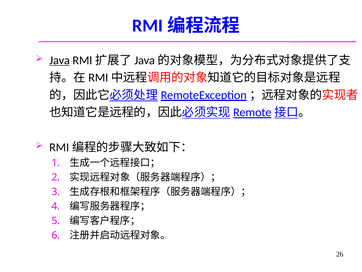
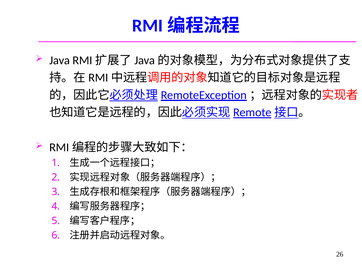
Java underline: present -> none (60, 60)
